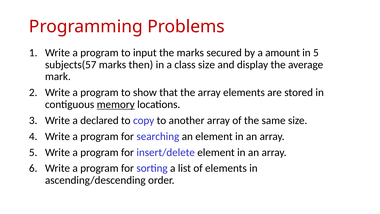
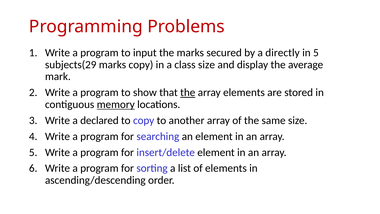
amount: amount -> directly (283, 53)
subjects(57: subjects(57 -> subjects(29 (71, 65)
marks then: then -> copy (141, 65)
the underline: none -> present (188, 92)
